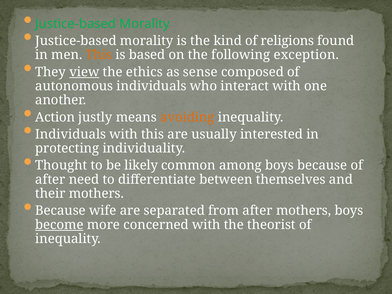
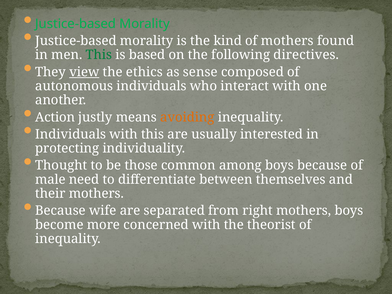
of religions: religions -> mothers (287, 41)
This colour: orange -> green (99, 55)
exception: exception -> directives (306, 55)
likely: likely -> those (141, 165)
after: after -> male (50, 179)
from after: after -> right (258, 211)
become underline: present -> none (59, 225)
